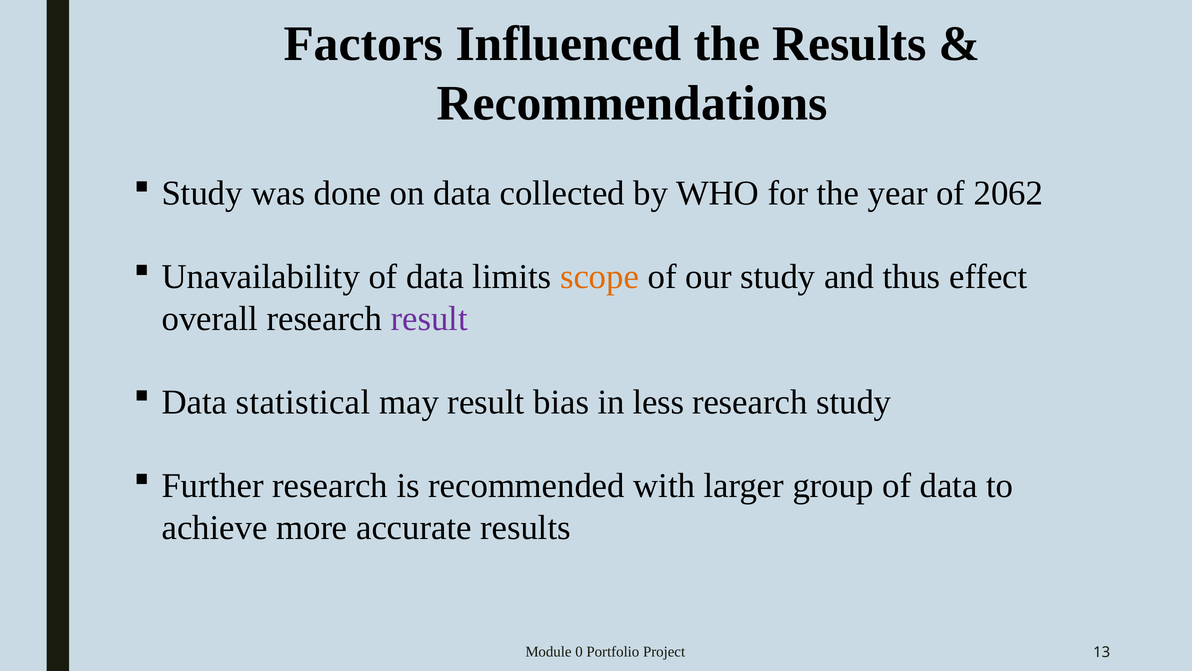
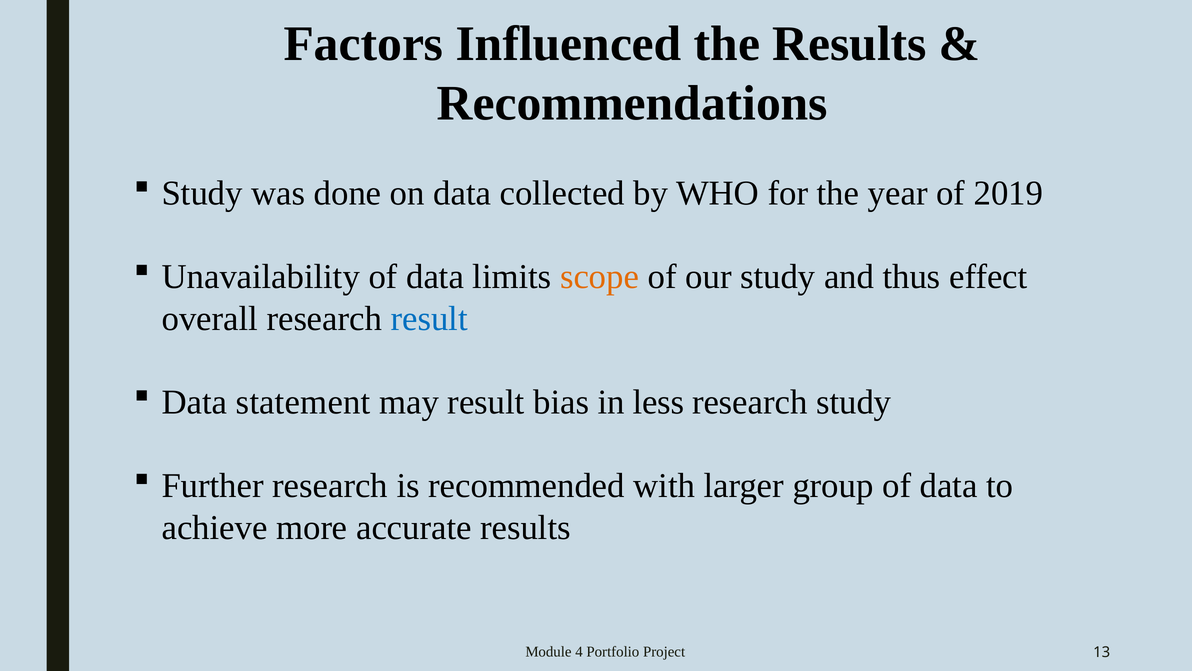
2062: 2062 -> 2019 (1008, 193)
result colour: purple -> blue (429, 318)
statistical: statistical -> statement (303, 402)
0: 0 -> 4 (579, 651)
